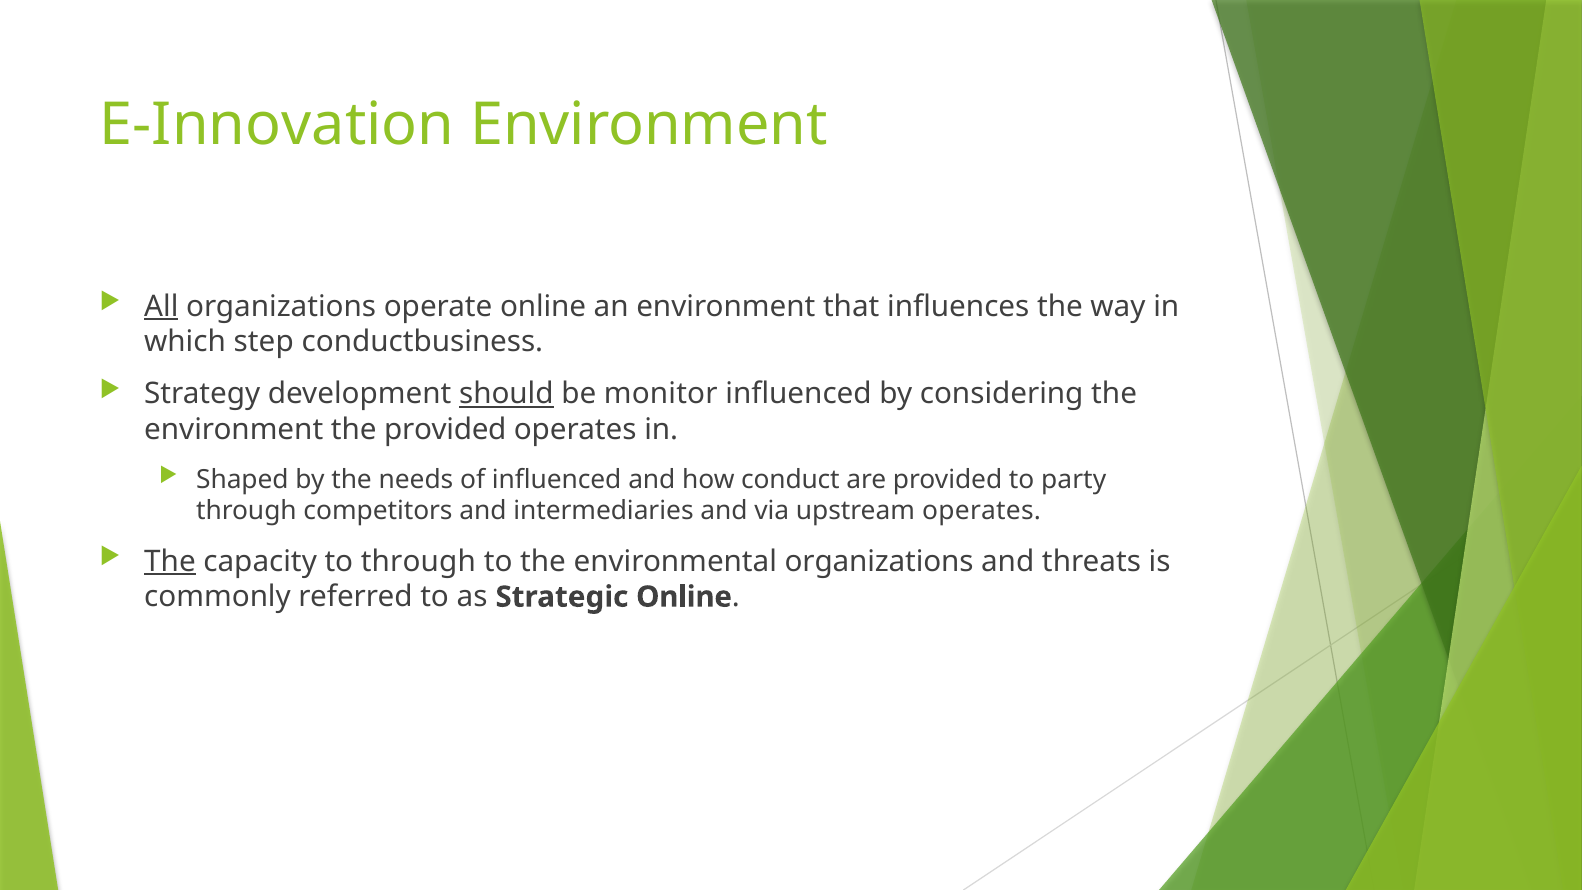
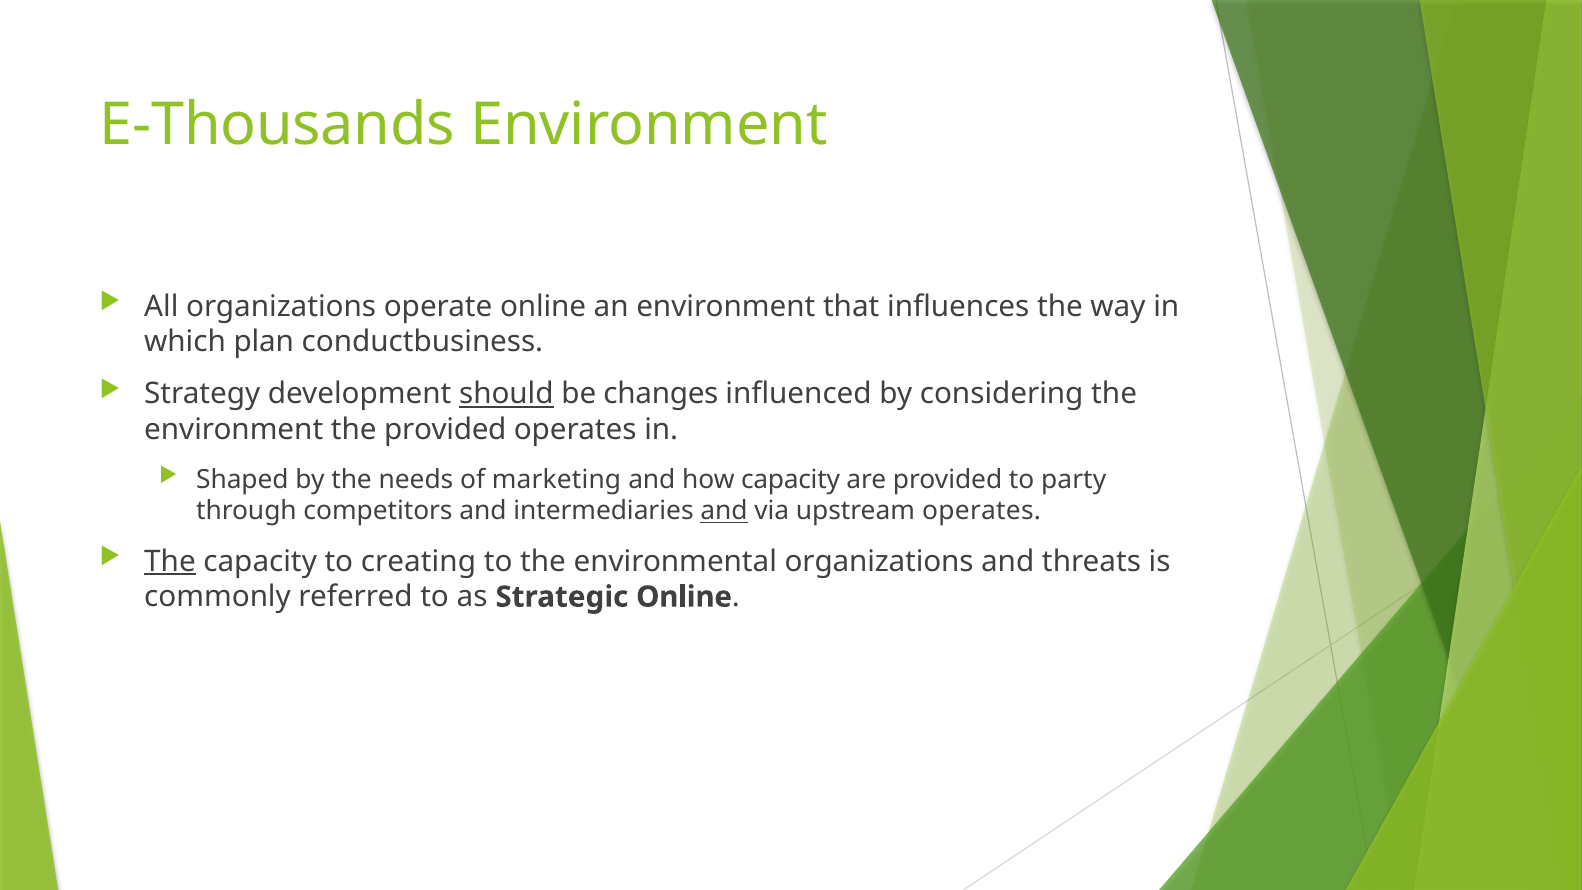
E-Innovation: E-Innovation -> E-Thousands (277, 125)
All underline: present -> none (161, 306)
step: step -> plan (264, 342)
monitor: monitor -> changes (661, 394)
of influenced: influenced -> marketing (556, 479)
how conduct: conduct -> capacity (790, 479)
and underline: none -> present (724, 511)
to through: through -> creating (418, 561)
